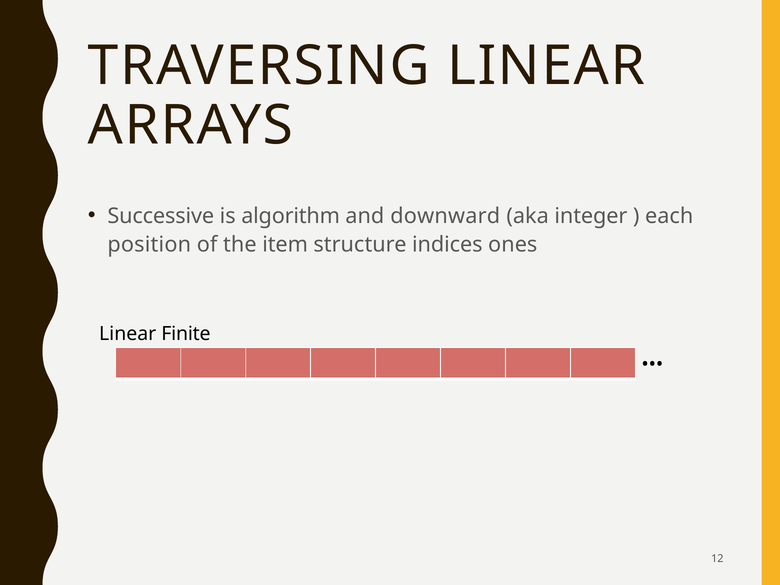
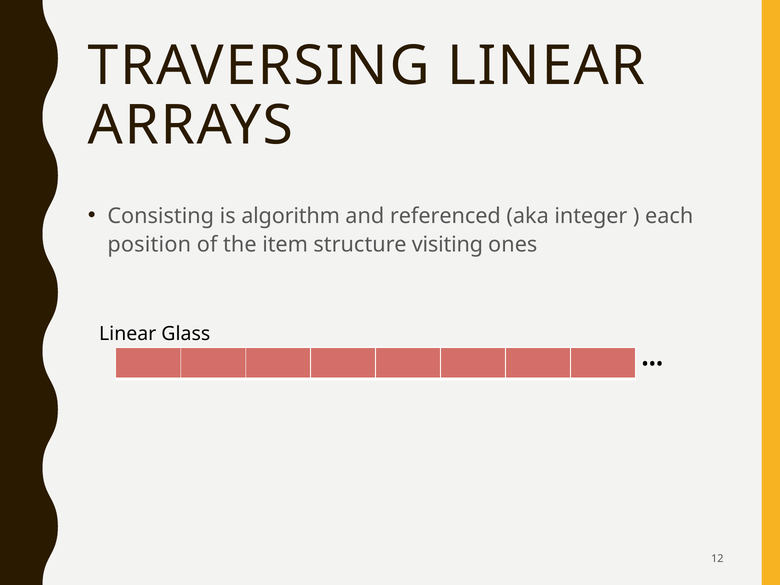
Successive: Successive -> Consisting (161, 216)
downward: downward -> referenced (445, 216)
indices: indices -> visiting (447, 245)
Finite: Finite -> Glass (186, 334)
